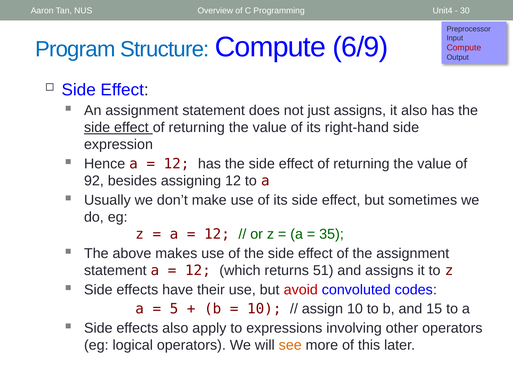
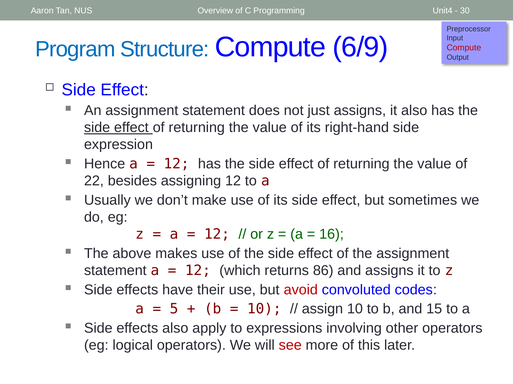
92: 92 -> 22 (94, 181)
35: 35 -> 16 (332, 235)
51: 51 -> 86 (323, 271)
see colour: orange -> red (290, 346)
